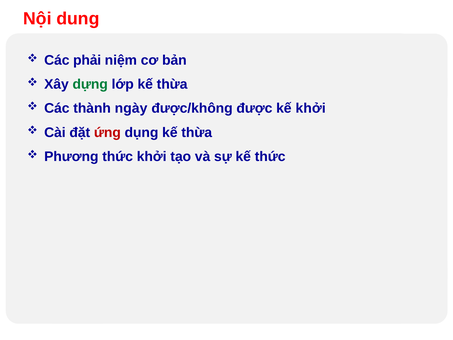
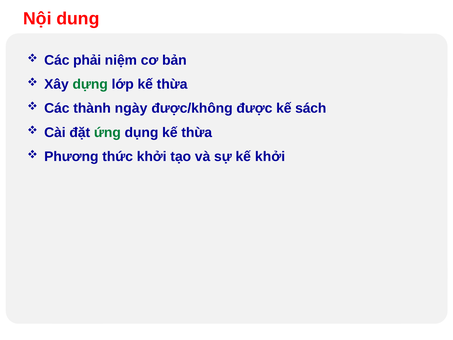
kế khởi: khởi -> sách (311, 108)
ứng colour: red -> green (107, 132)
kế thức: thức -> khởi (270, 156)
